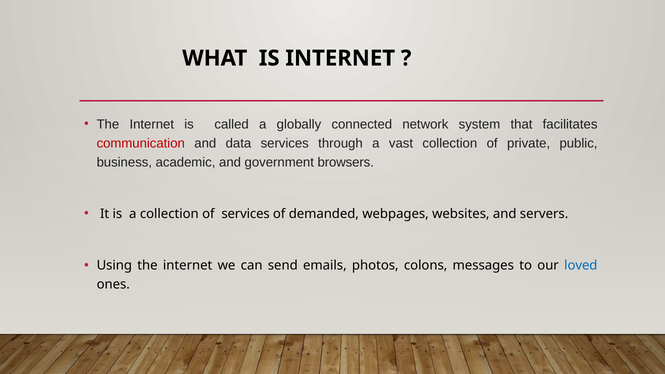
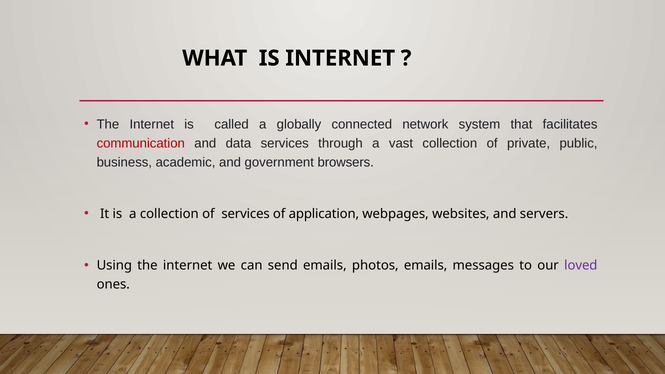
demanded: demanded -> application (324, 214)
photos colons: colons -> emails (426, 266)
loved colour: blue -> purple (581, 266)
